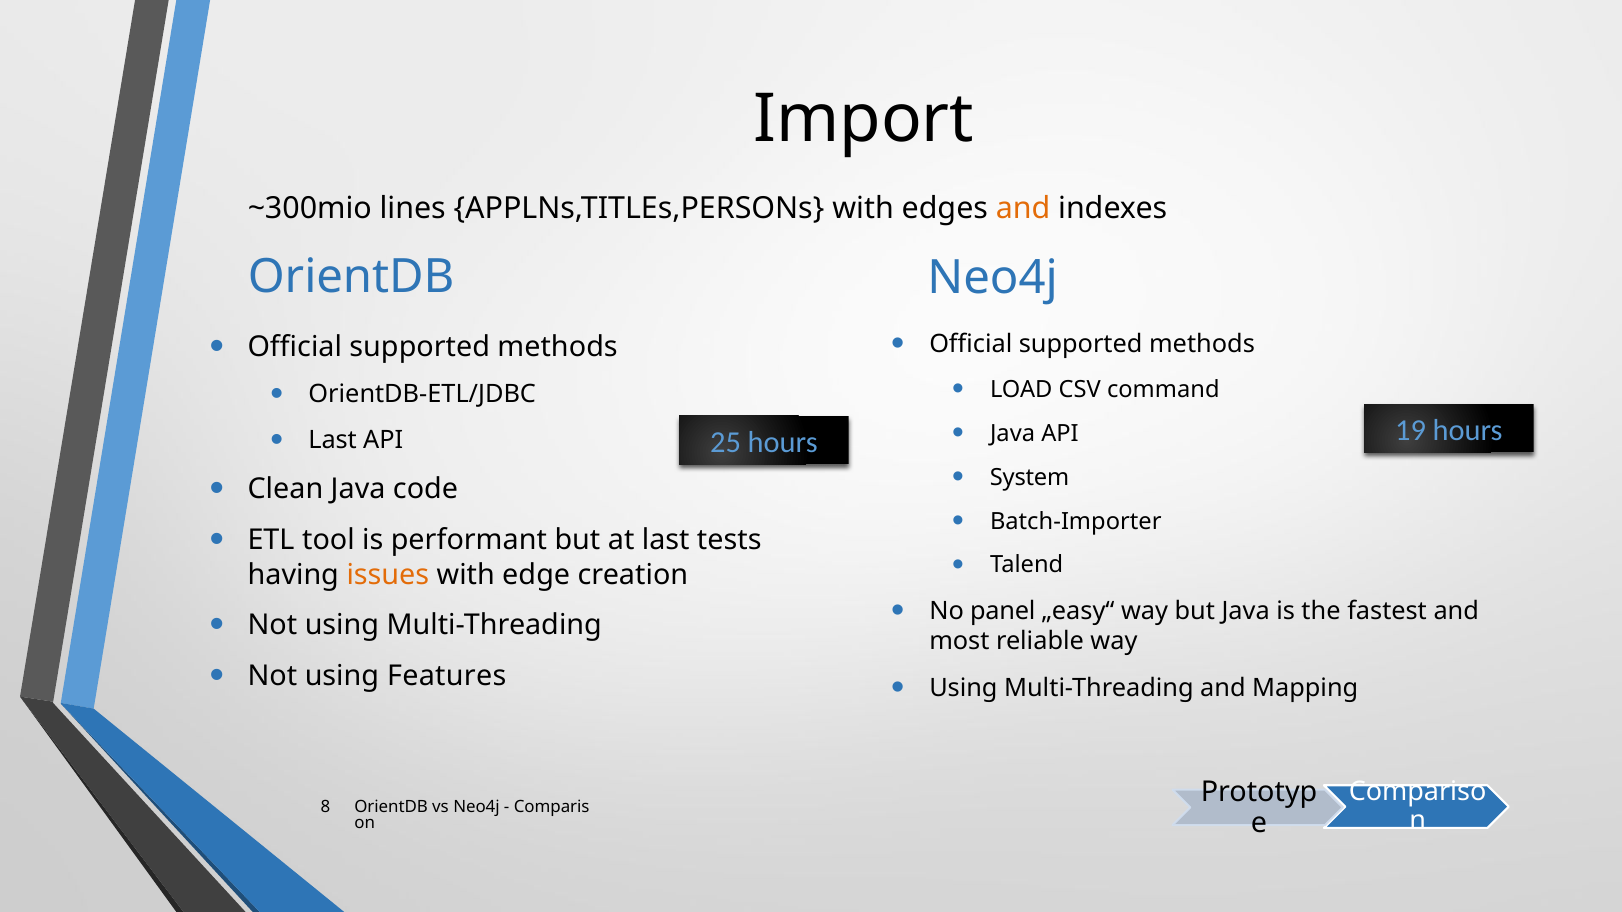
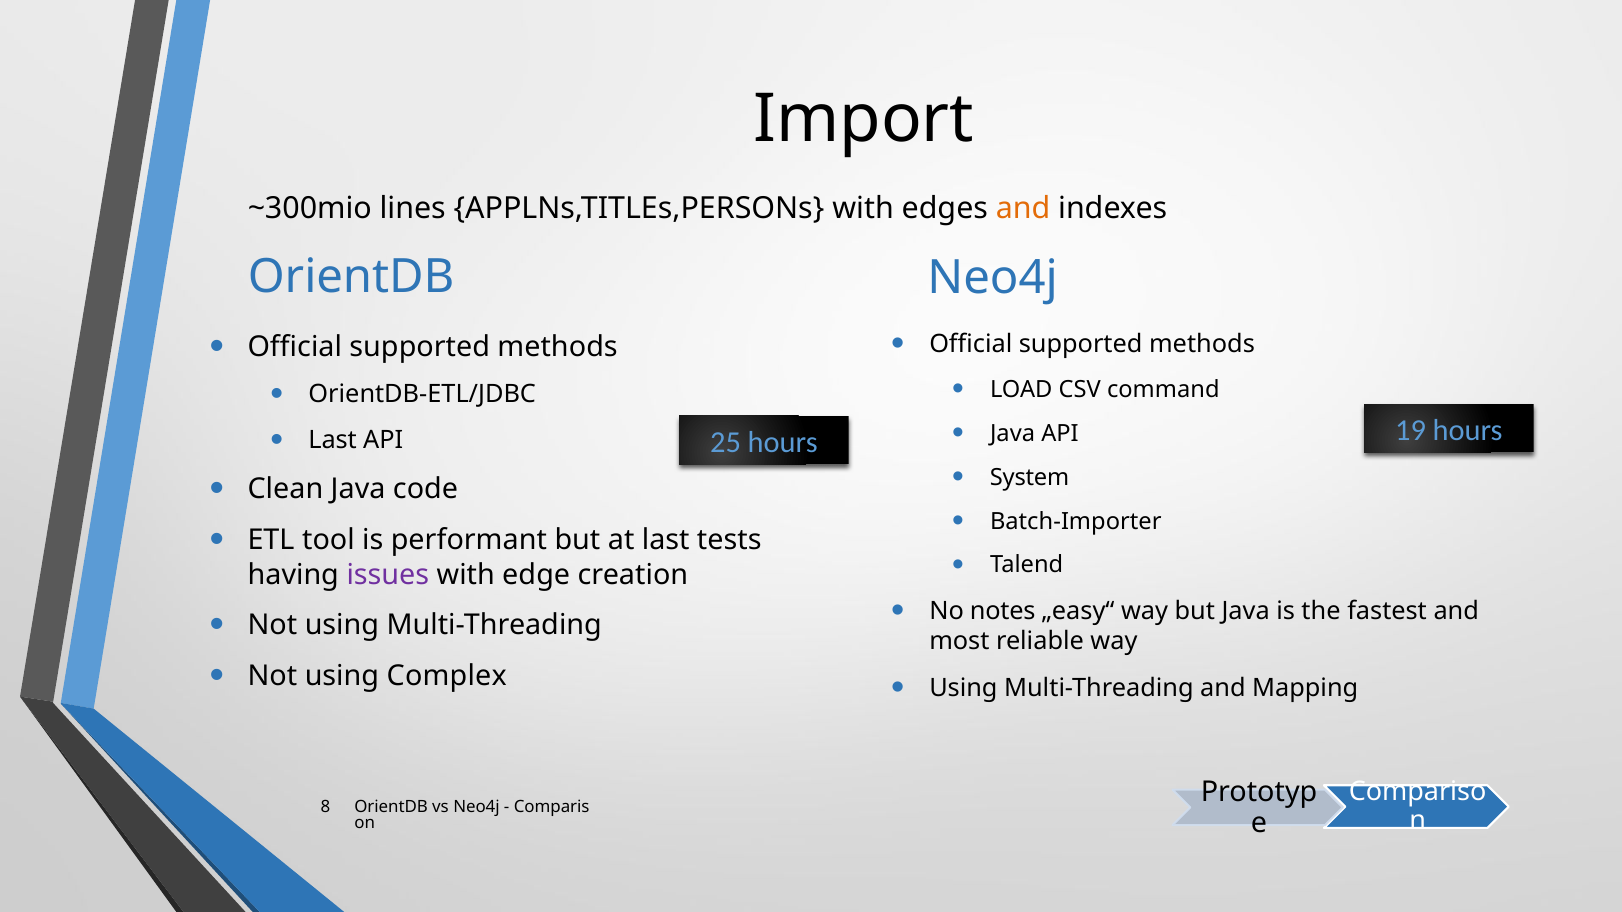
issues colour: orange -> purple (388, 575)
panel: panel -> notes (1003, 611)
Features: Features -> Complex (447, 676)
